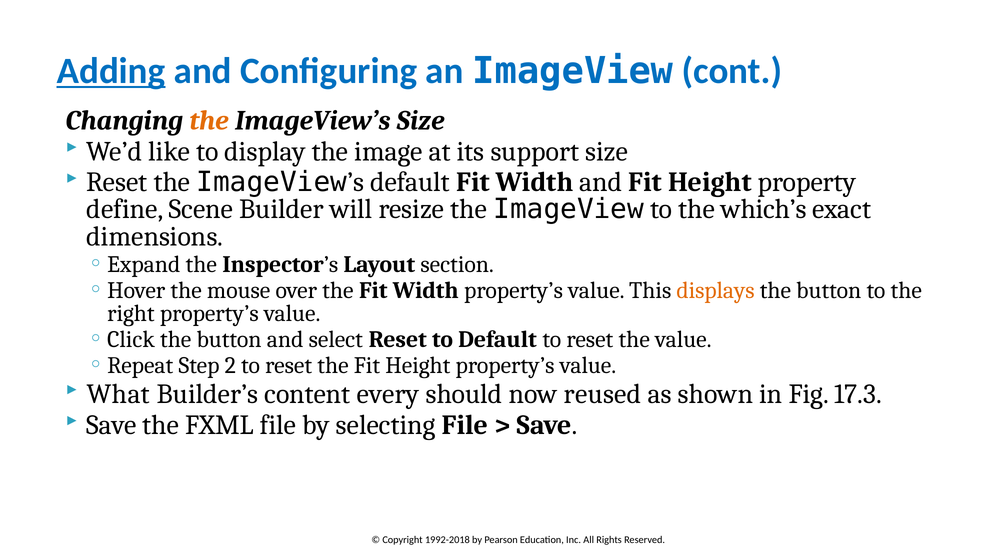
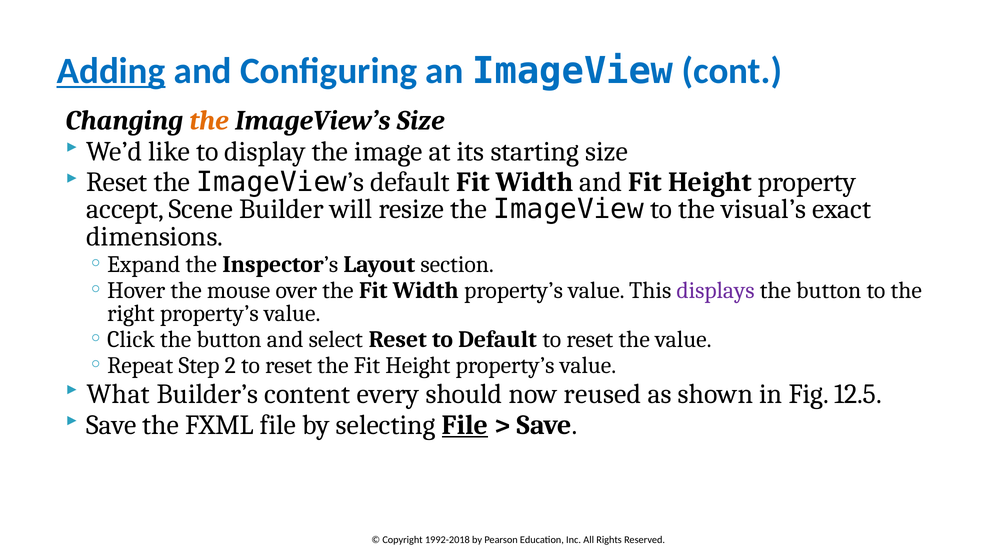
support: support -> starting (535, 152)
define: define -> accept (125, 209)
which’s: which’s -> visual’s (764, 209)
displays colour: orange -> purple (716, 291)
17.3: 17.3 -> 12.5 (858, 394)
File underline: none -> present (465, 425)
